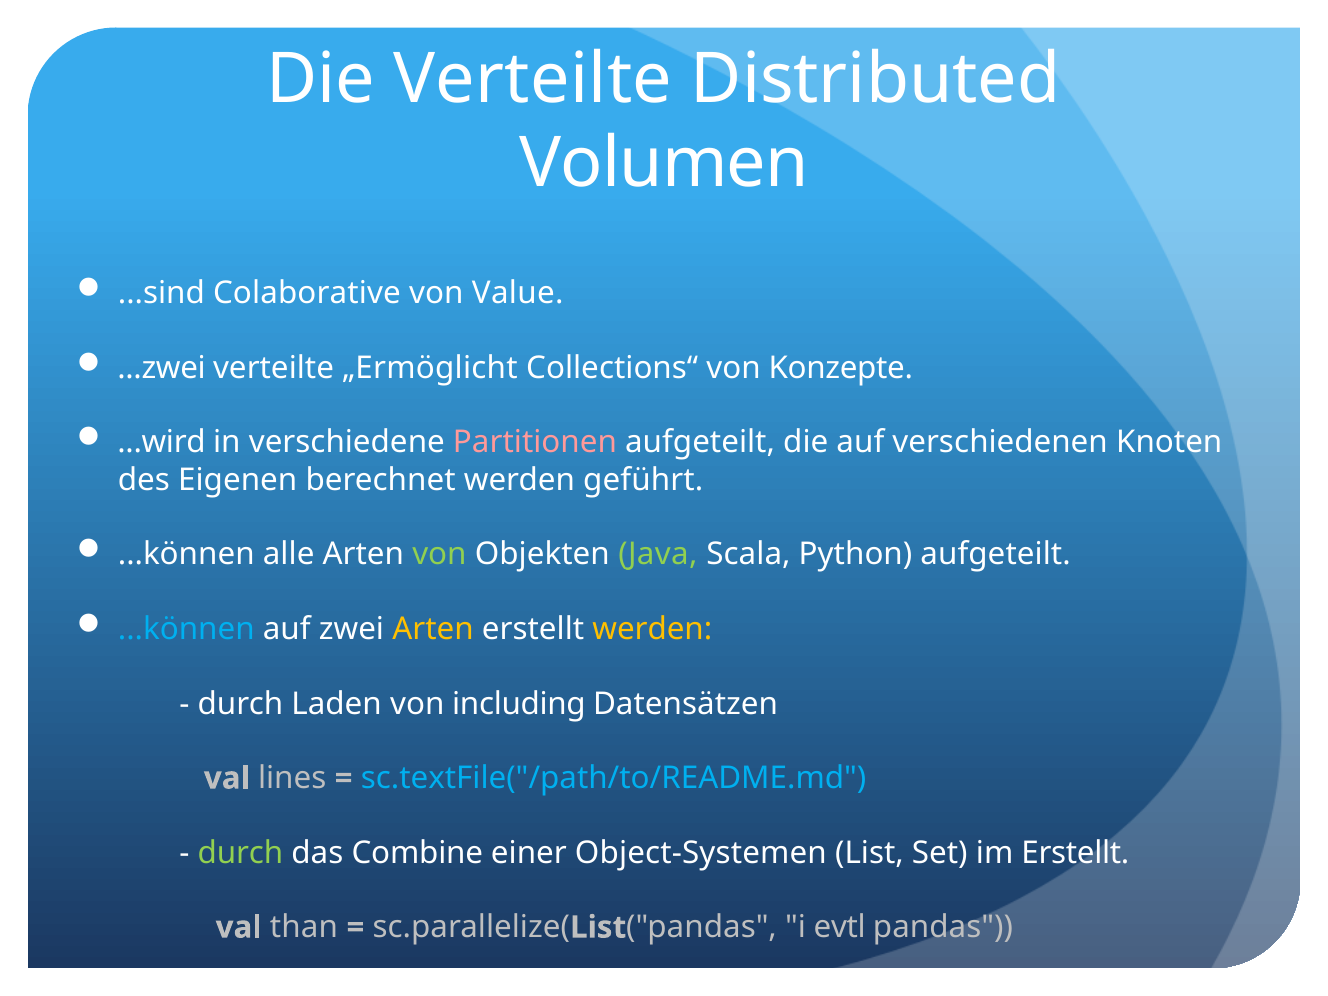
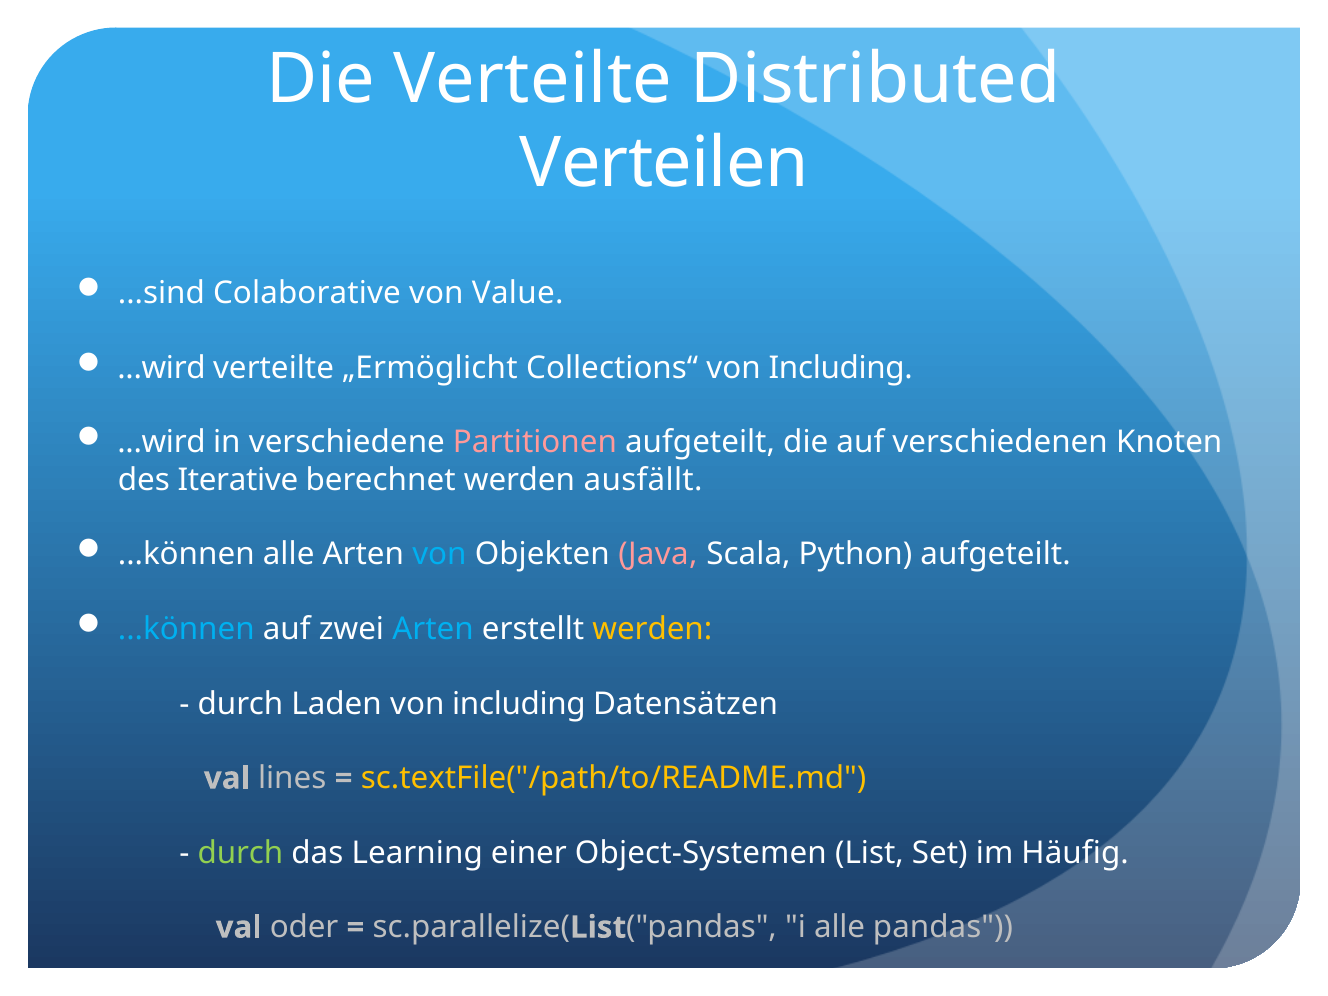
Volumen: Volumen -> Verteilen (664, 163)
...zwei: ...zwei -> ...wird (162, 368)
Collections“ von Konzepte: Konzepte -> Including (841, 368)
Eigenen: Eigenen -> Iterative (238, 480)
geführt: geführt -> ausfällt (643, 480)
von colour: light green -> light blue (439, 555)
Java colour: light green -> pink (658, 555)
Arten colour: yellow -> light blue (433, 629)
sc.textFile("/path/to/README.md colour: light blue -> yellow (614, 778)
Combine: Combine -> Learning (417, 853)
im Erstellt: Erstellt -> Häufig (1075, 853)
than: than -> oder (304, 927)
i evtl: evtl -> alle (840, 927)
